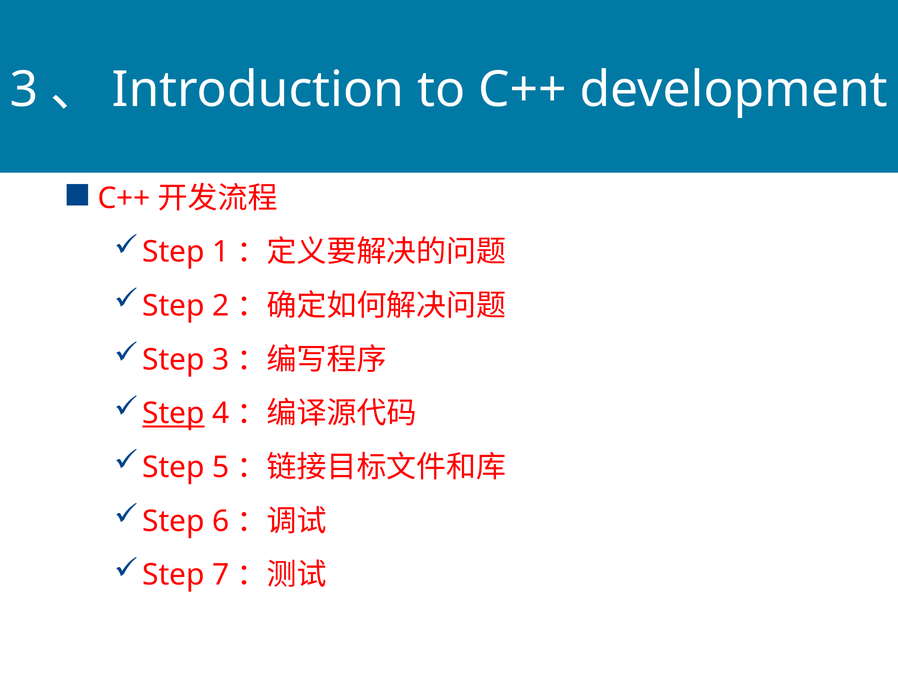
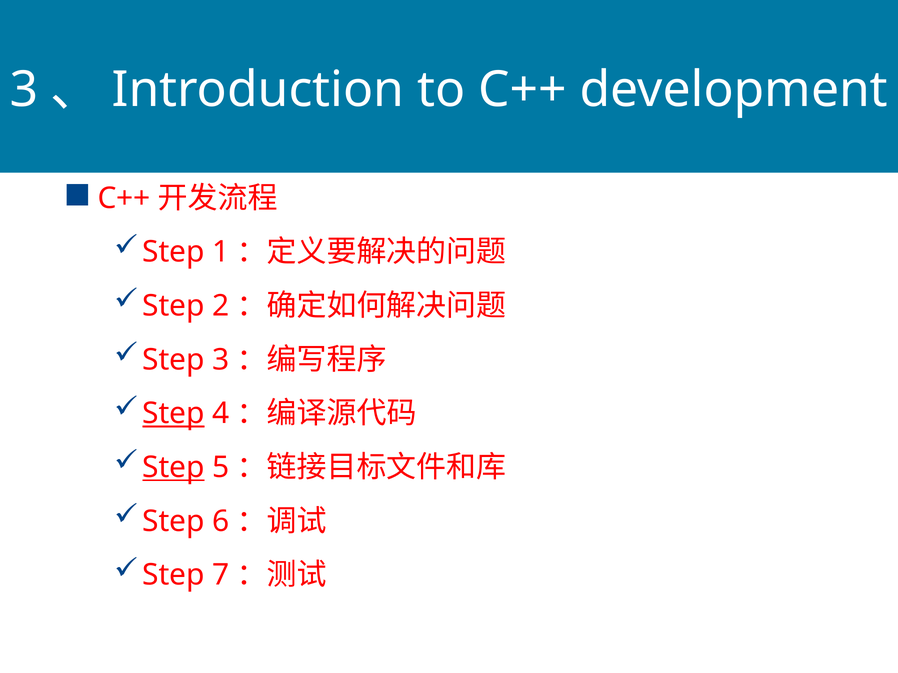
Step underline: none -> present (173, 468)
